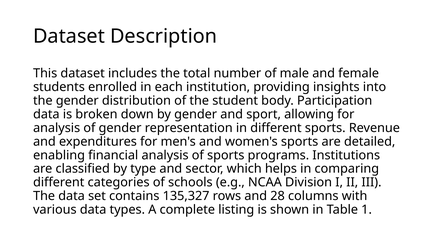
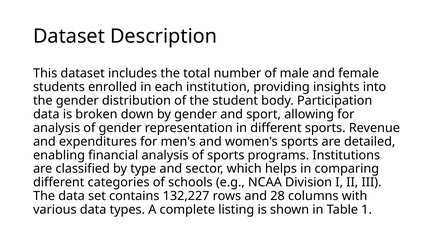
135,327: 135,327 -> 132,227 (186, 196)
